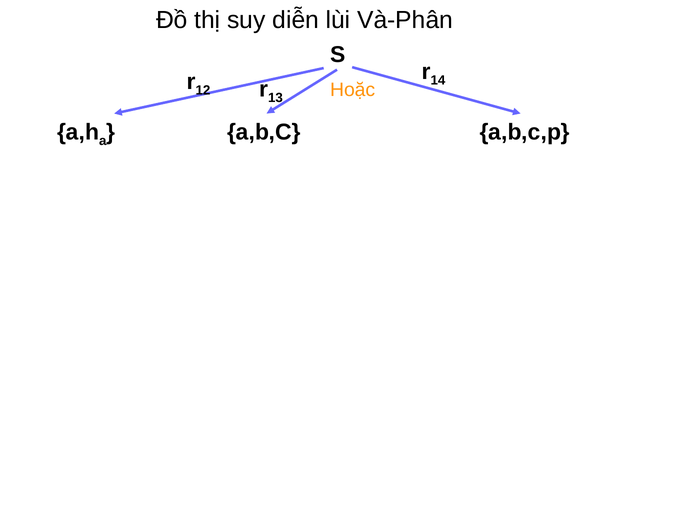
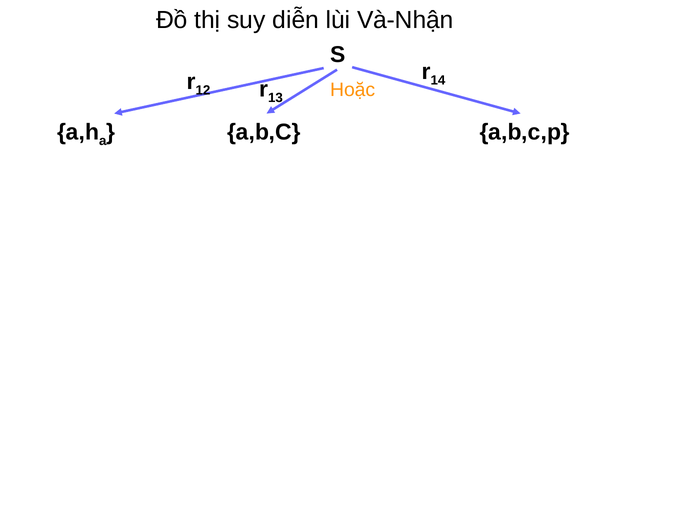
Và-Phân: Và-Phân -> Và-Nhận (405, 20)
